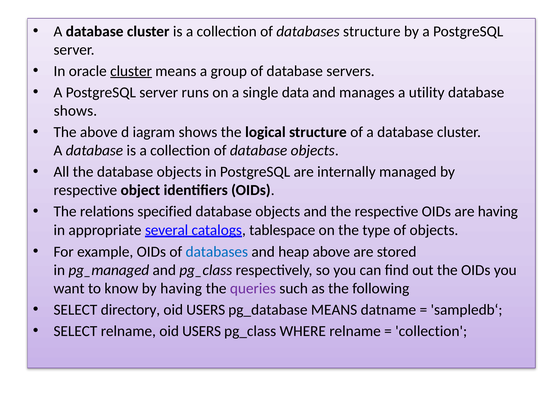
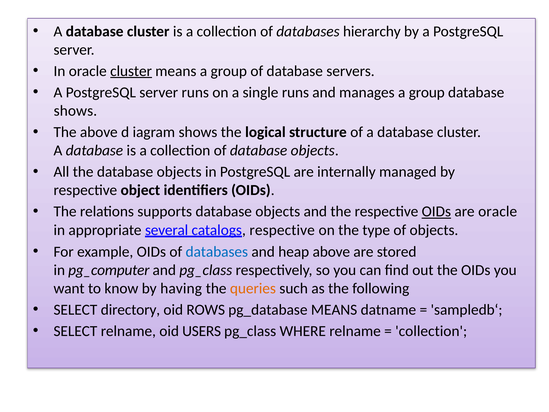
databases structure: structure -> hierarchy (372, 31)
single data: data -> runs (295, 92)
manages a utility: utility -> group (427, 92)
specified: specified -> supports (165, 211)
OIDs underline: none -> present (436, 211)
are having: having -> oracle (498, 211)
catalogs tablespace: tablespace -> respective (282, 230)
pg_managed: pg_managed -> pg_computer (109, 270)
queries colour: purple -> orange (253, 288)
USERS: USERS -> ROWS (206, 310)
